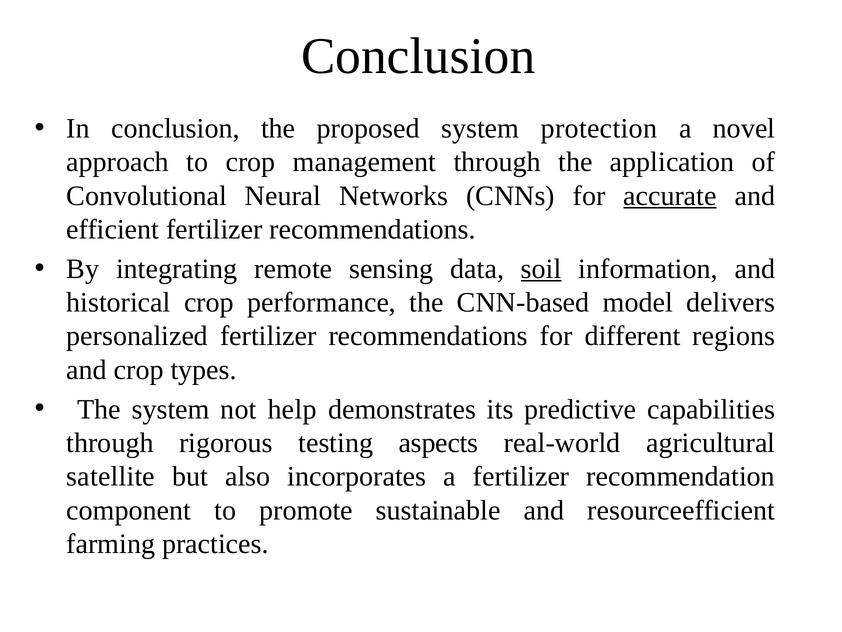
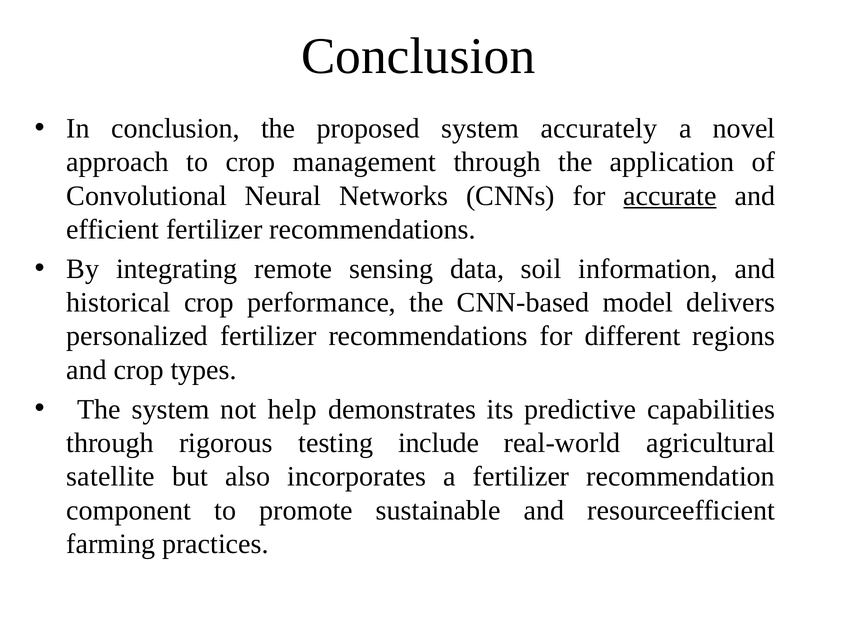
protection: protection -> accurately (599, 128)
soil underline: present -> none (541, 269)
aspects: aspects -> include (439, 443)
